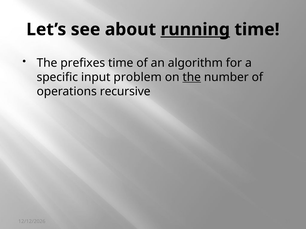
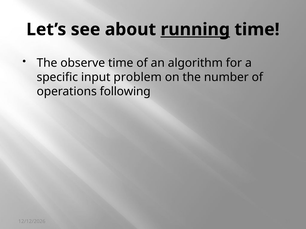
prefixes: prefixes -> observe (83, 63)
the underline: present -> none (192, 77)
recursive: recursive -> following (125, 92)
